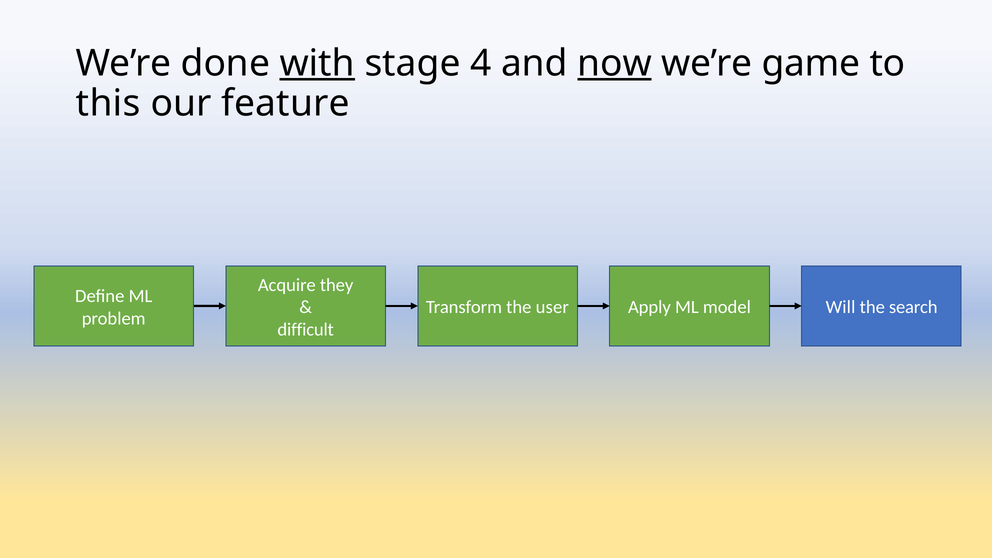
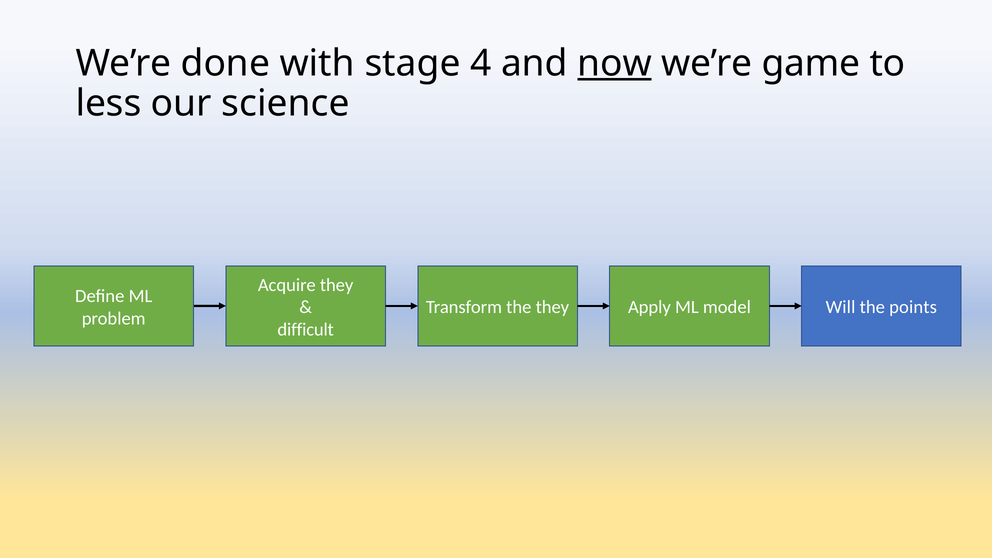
with underline: present -> none (317, 63)
this: this -> less (109, 103)
feature: feature -> science (286, 103)
the user: user -> they (552, 307)
search: search -> points (913, 307)
